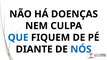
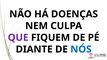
QUE colour: blue -> purple (18, 38)
